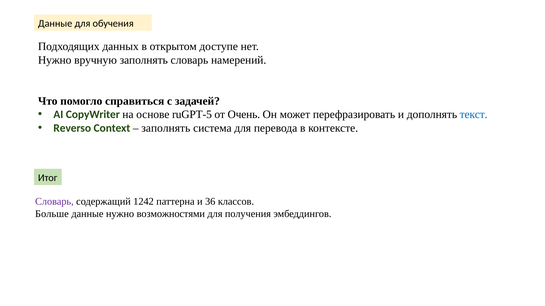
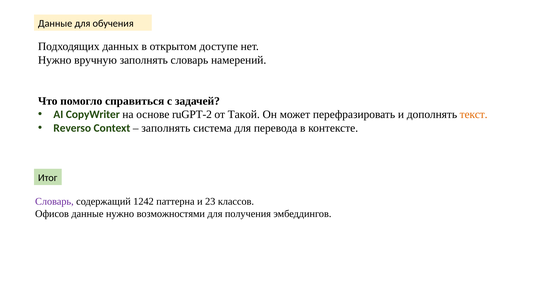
ruGPT-5: ruGPT-5 -> ruGPT-2 (192, 115)
Очень: Очень -> Такой (244, 115)
текст colour: blue -> orange (474, 115)
36: 36 -> 23 (210, 202)
Больше: Больше -> Офисов (52, 214)
